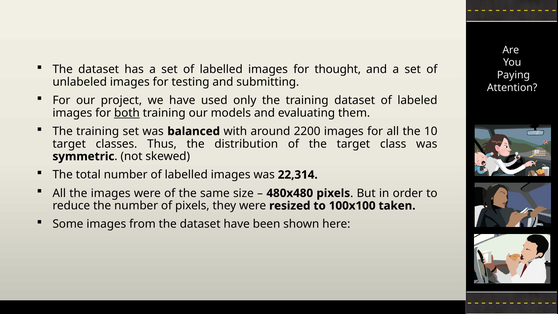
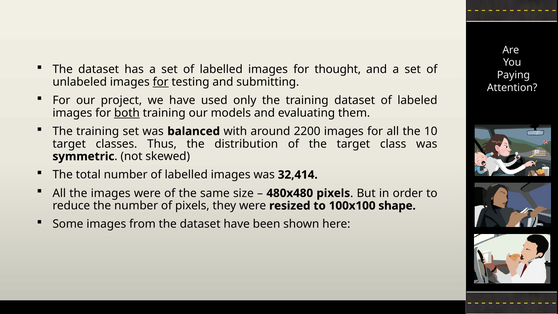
for underline: none -> present (161, 82)
22,314: 22,314 -> 32,414 (298, 175)
taken: taken -> shape (397, 206)
